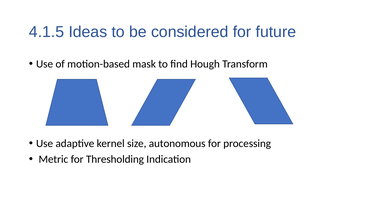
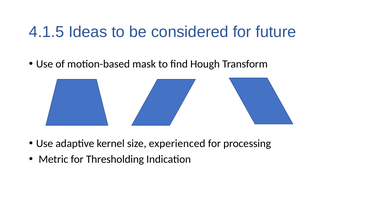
autonomous: autonomous -> experienced (177, 144)
